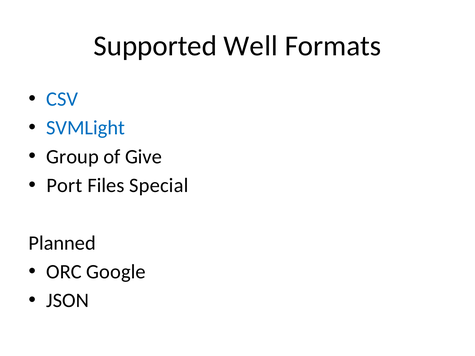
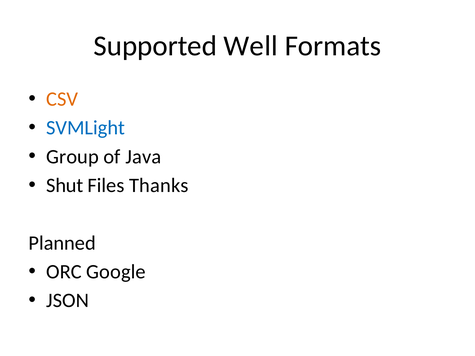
CSV colour: blue -> orange (62, 99)
Give: Give -> Java (143, 157)
Port: Port -> Shut (65, 186)
Special: Special -> Thanks (159, 186)
